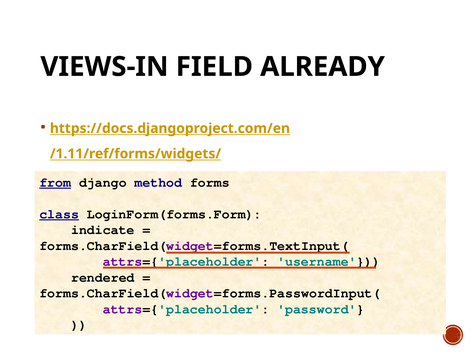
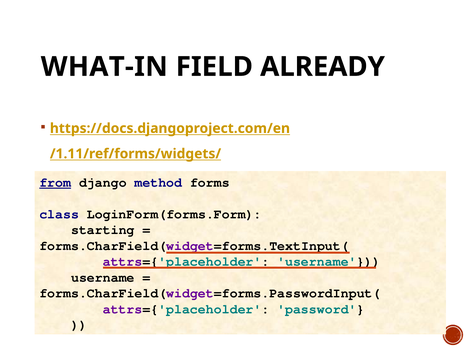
VIEWS-IN: VIEWS-IN -> WHAT-IN (104, 67)
class underline: present -> none (59, 214)
indicate: indicate -> starting (103, 230)
rendered: rendered -> username (103, 278)
